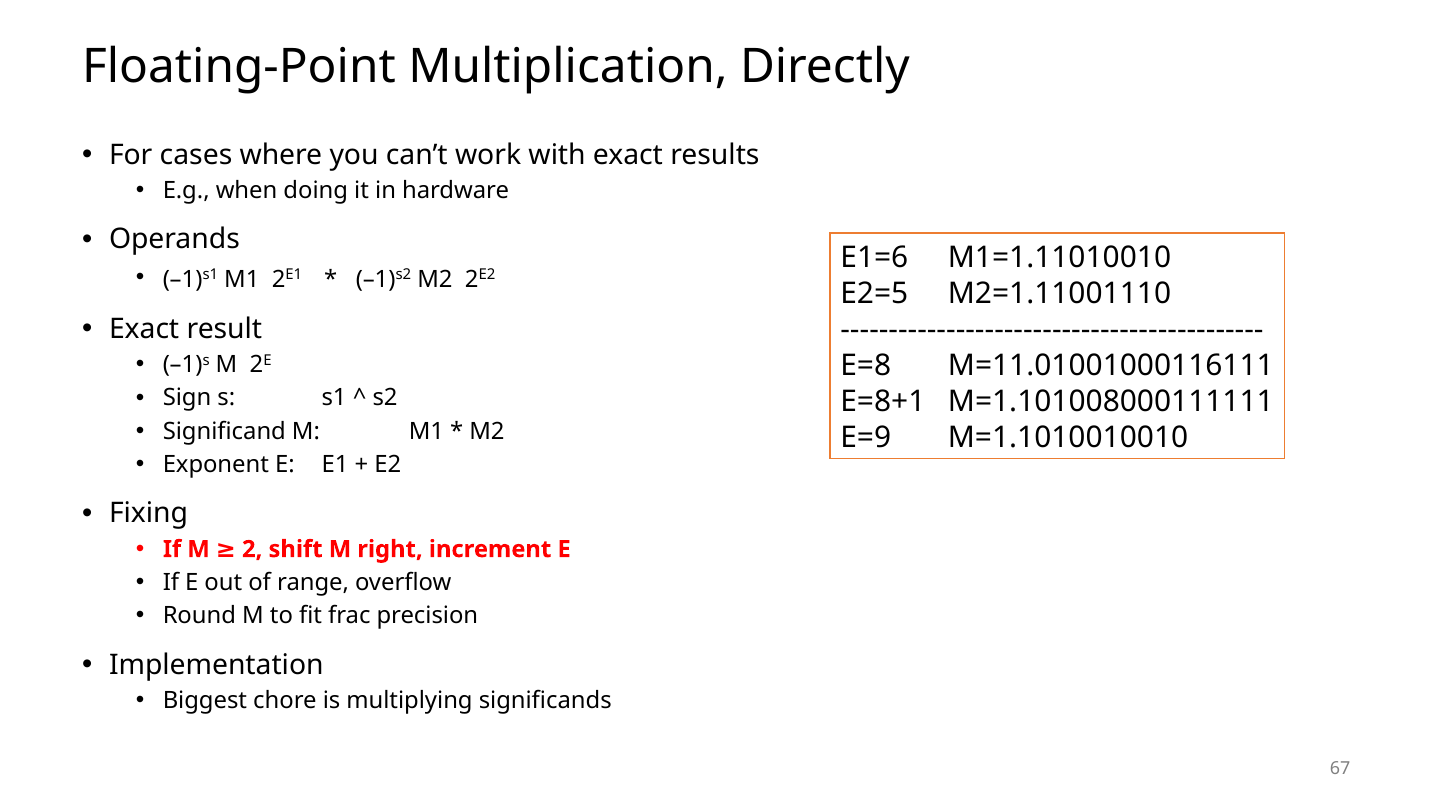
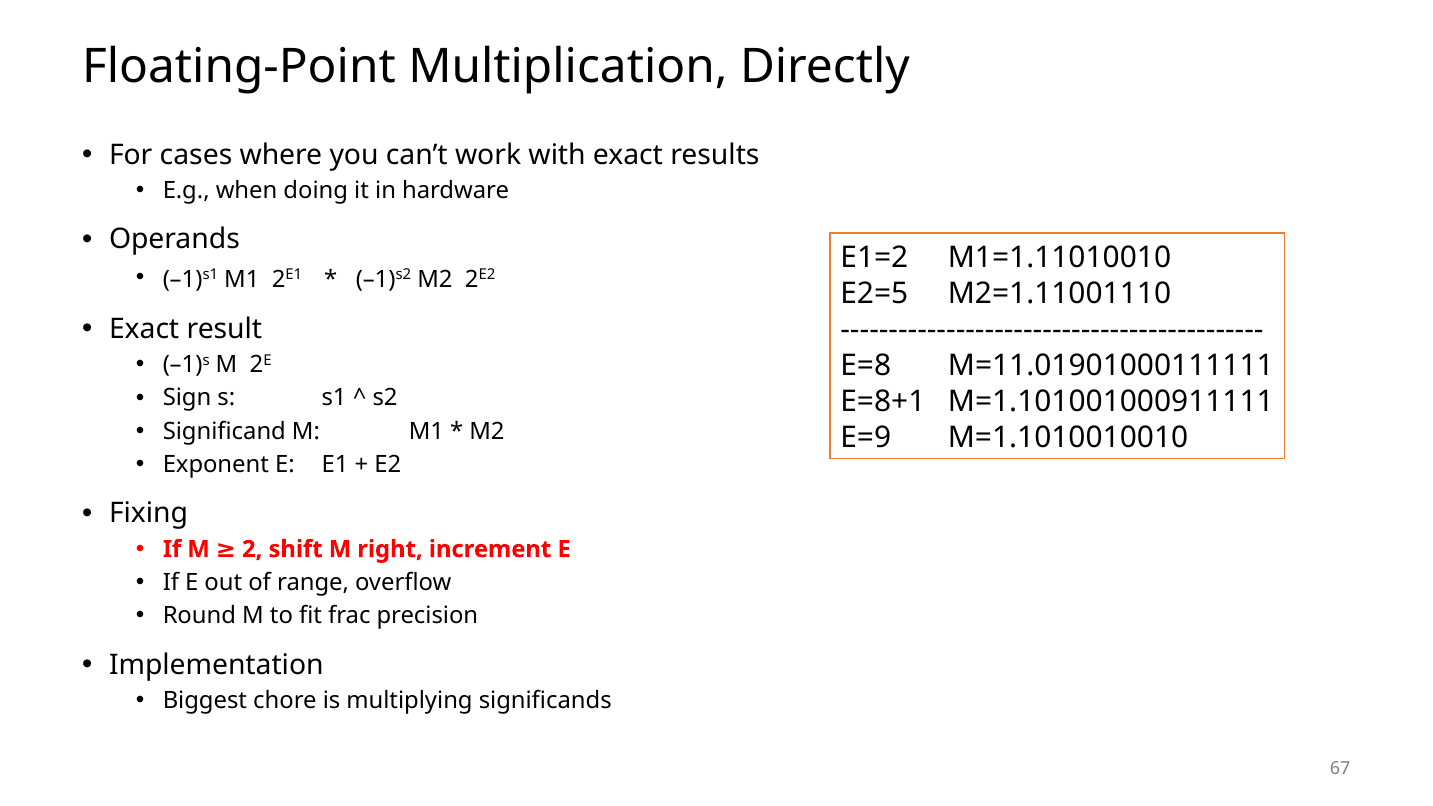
E1=6: E1=6 -> E1=2 (874, 258)
M=11.01001000116111: M=11.01001000116111 -> M=11.01901000111111 (1111, 366)
M=1.101008000111111: M=1.101008000111111 -> M=1.101001000911111 (1111, 401)
